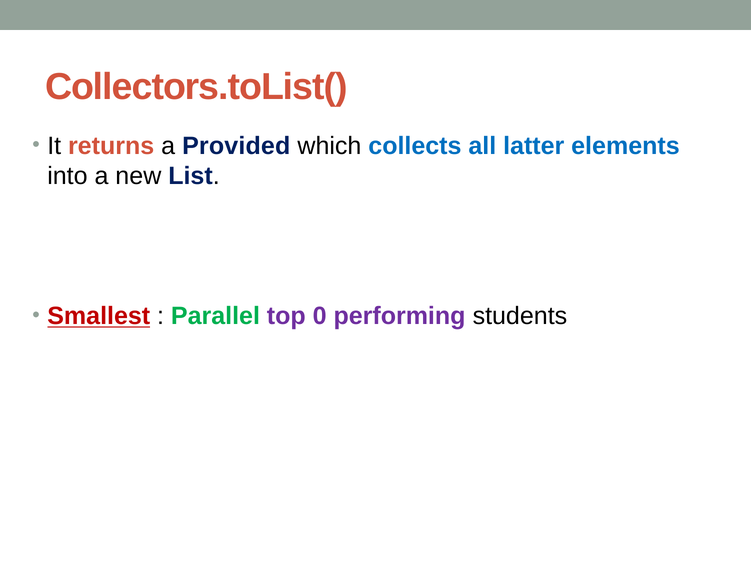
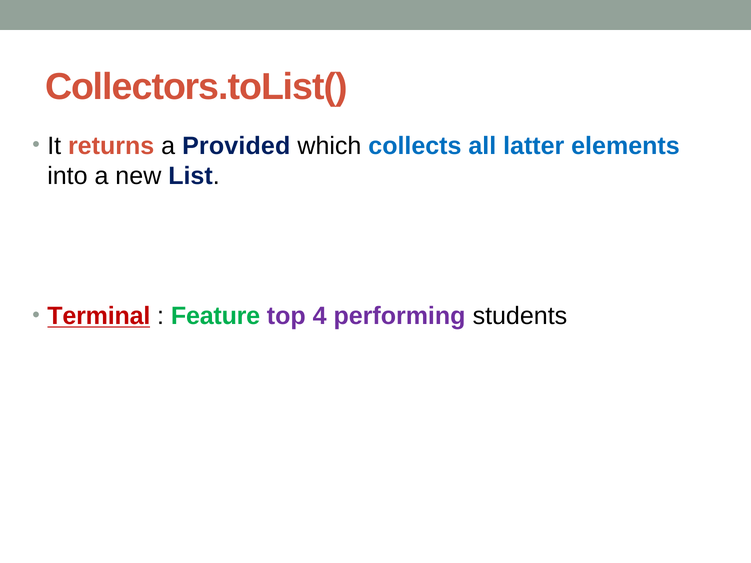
Smallest: Smallest -> Terminal (99, 316)
Parallel: Parallel -> Feature (216, 316)
0: 0 -> 4 (320, 316)
